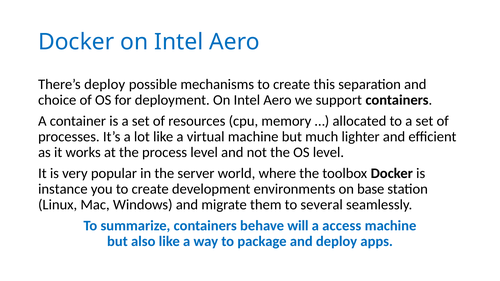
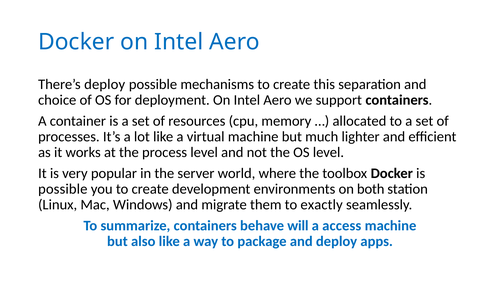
instance: instance -> possible (63, 189)
base: base -> both (371, 189)
several: several -> exactly (322, 205)
